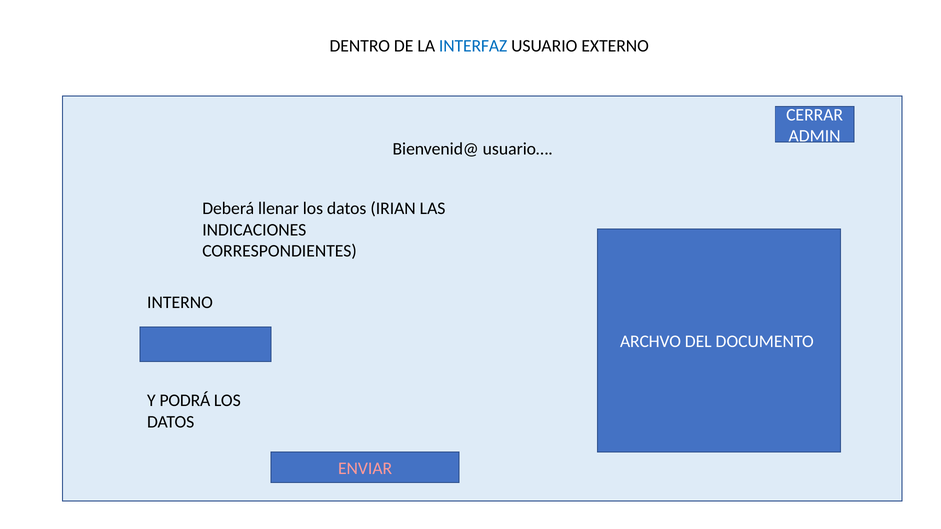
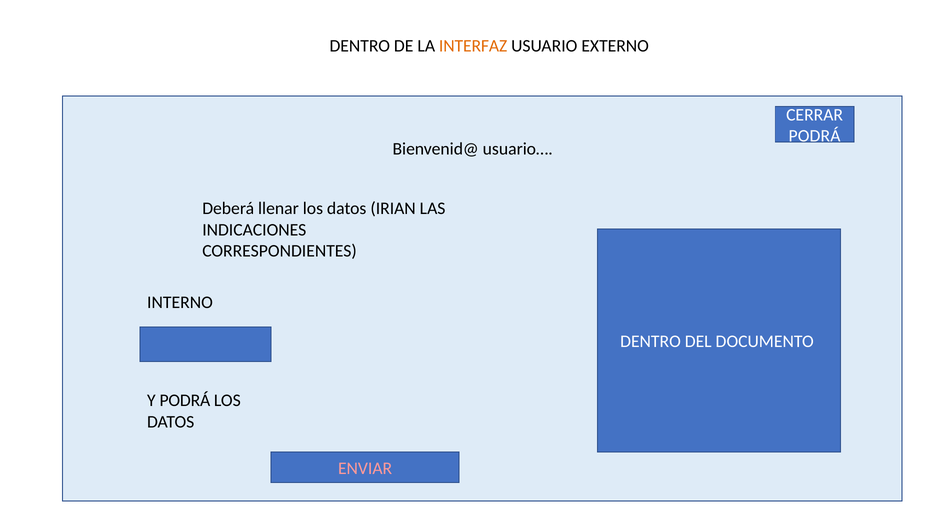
INTERFAZ colour: blue -> orange (473, 46)
ADMIN: ADMIN -> PODRÁ (815, 136)
ARCHVO: ARCHVO -> DENTRO (650, 342)
